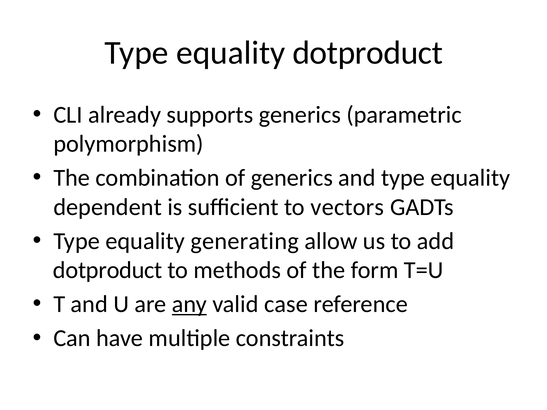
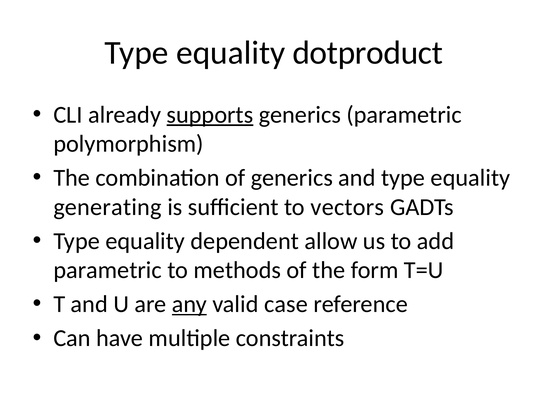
supports underline: none -> present (210, 115)
dependent: dependent -> generating (107, 207)
generating: generating -> dependent (245, 241)
dotproduct: dotproduct -> parametric (108, 270)
